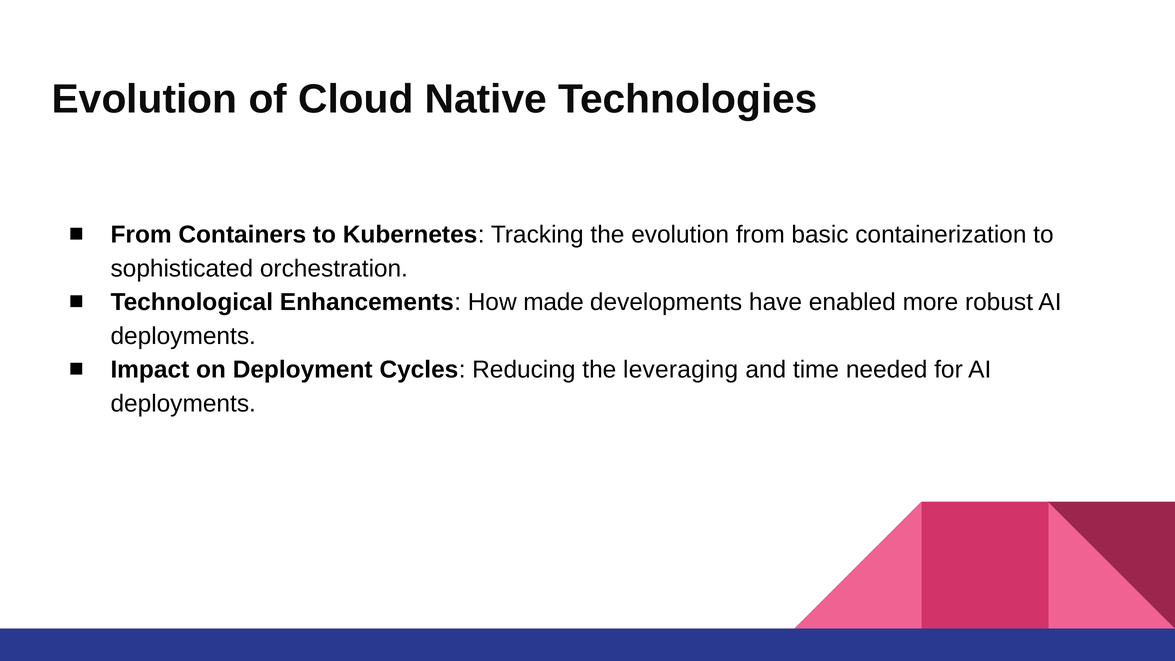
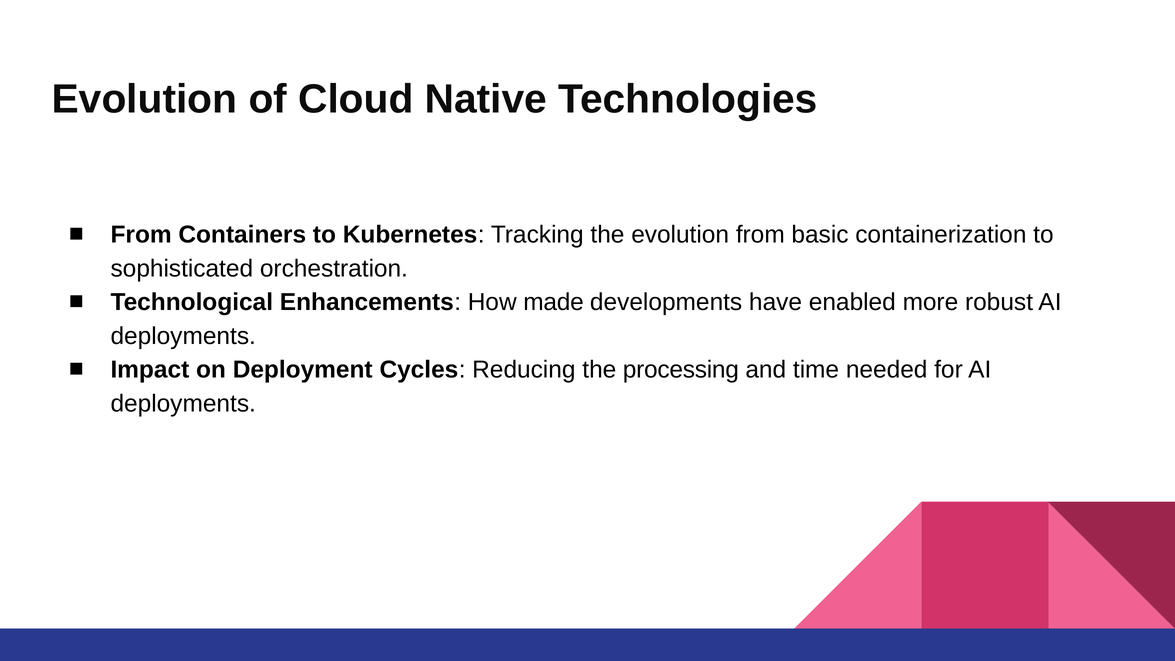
leveraging: leveraging -> processing (681, 370)
